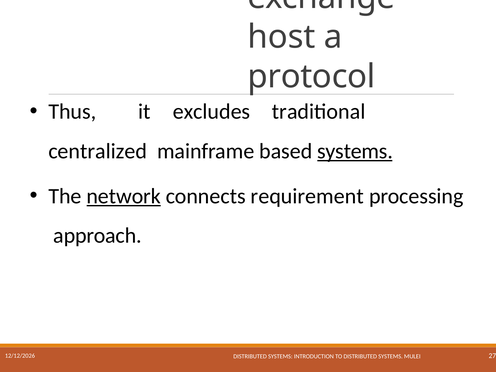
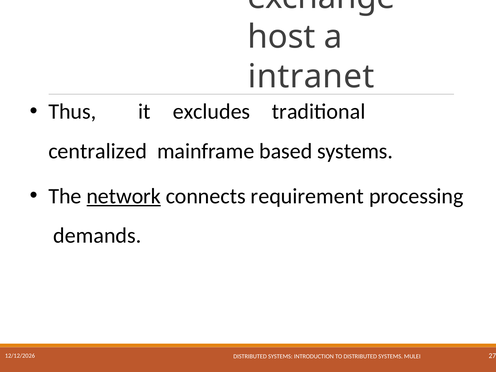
protocol: protocol -> intranet (311, 77)
systems underline: present -> none (355, 151)
approach: approach -> demands (97, 235)
